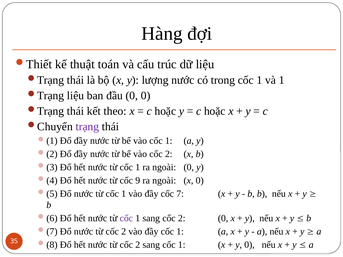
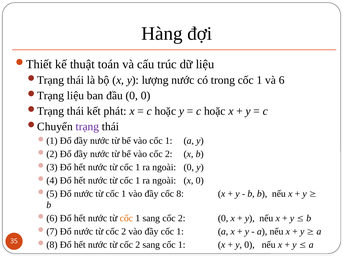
và 1: 1 -> 6 (282, 80)
theo: theo -> phát (115, 111)
9: 9 -> 1 (138, 181)
7: 7 -> 8 (180, 194)
cốc colour: purple -> orange (126, 218)
